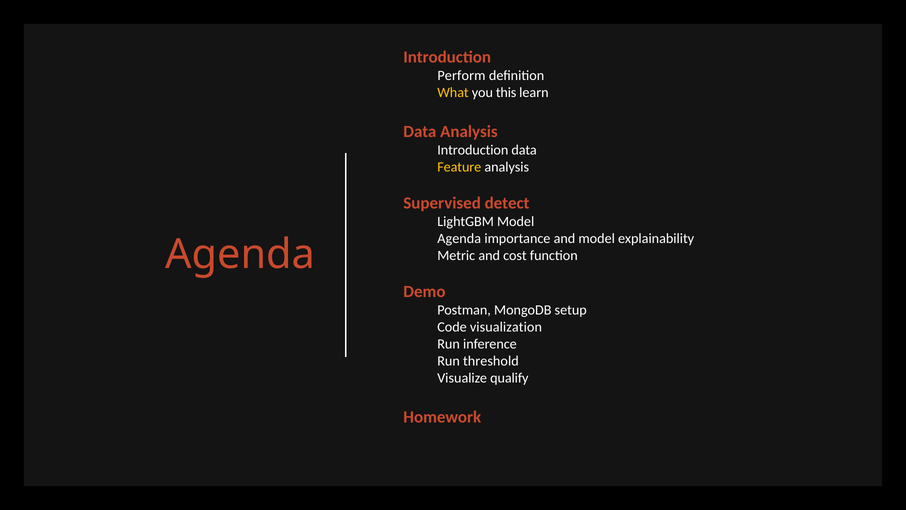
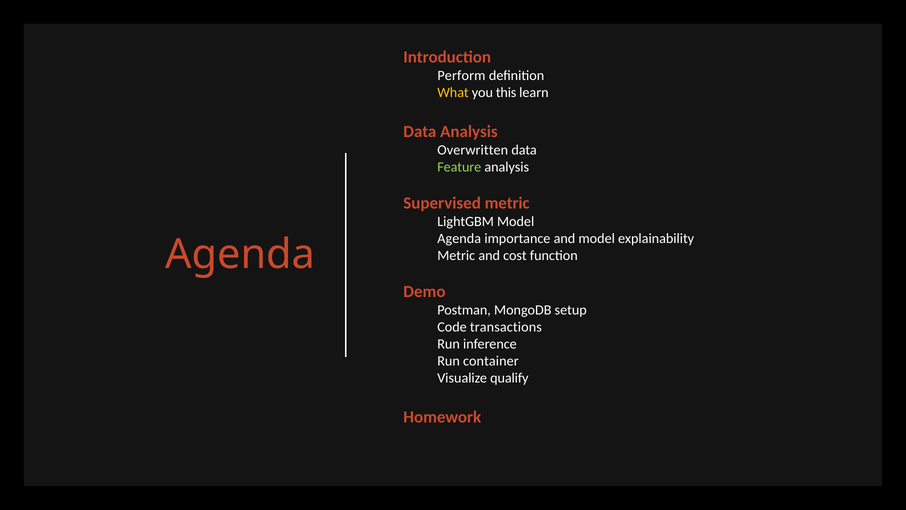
Introduction: Introduction -> Overwritten (473, 150)
Feature colour: yellow -> light green (459, 167)
Supervised detect: detect -> metric (507, 203)
visualization: visualization -> transactions (506, 327)
threshold: threshold -> container (491, 361)
